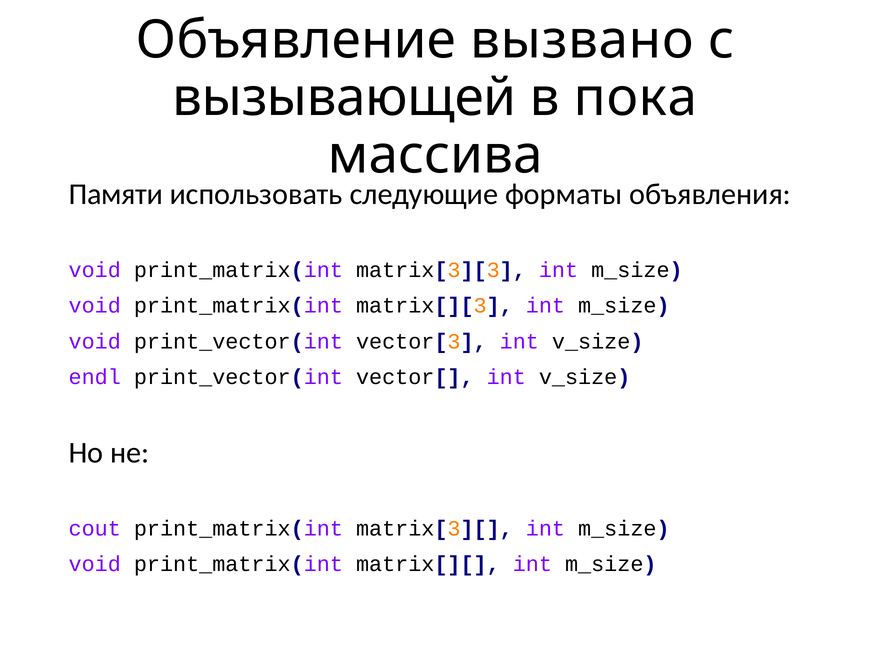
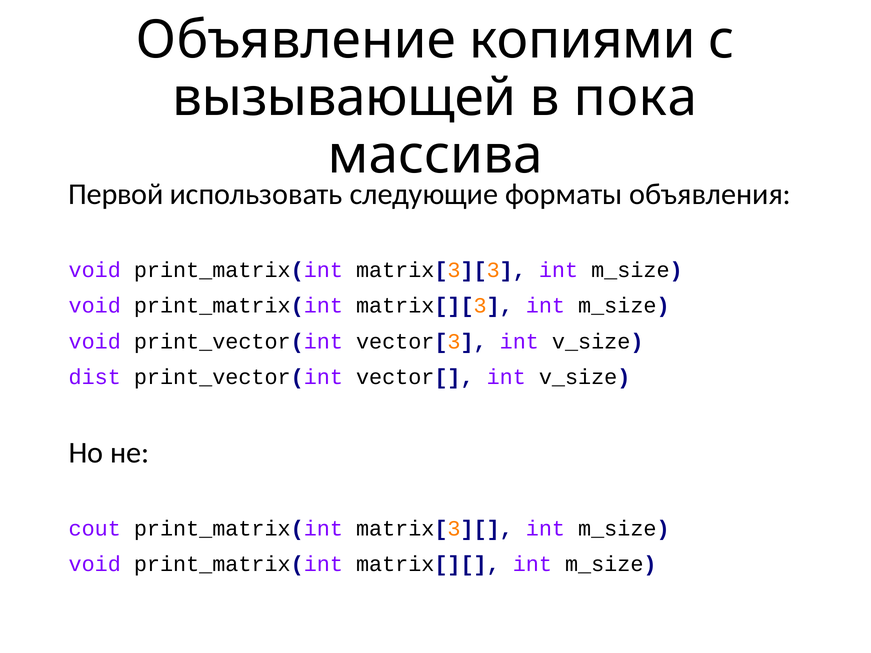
вызвано: вызвано -> копиями (583, 40)
Памяти: Памяти -> Первой (116, 194)
endl: endl -> dist (95, 377)
